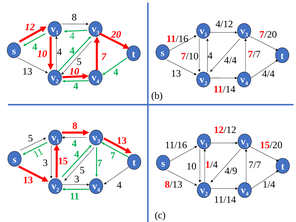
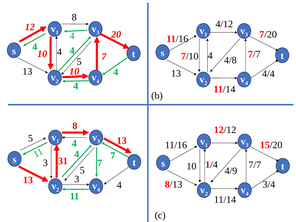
4/4: 4/4 -> 4/8 (230, 60)
15: 15 -> 31 (63, 161)
1/4: 1/4 -> 3/4 (269, 184)
